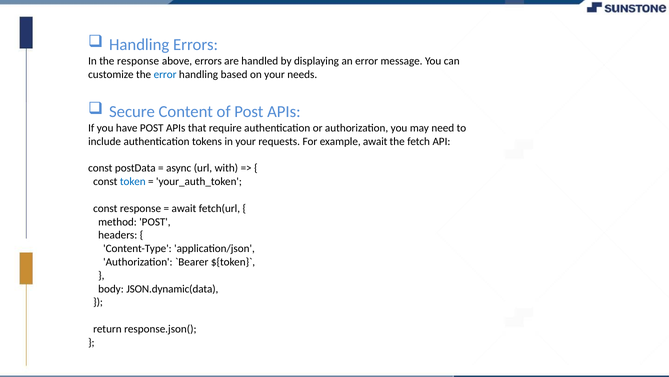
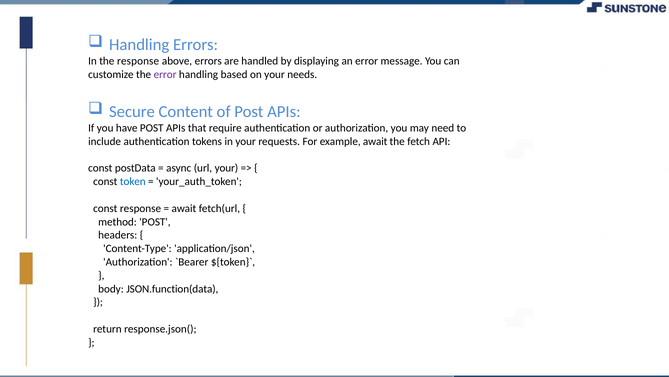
error colour: blue -> purple (165, 74)
url with: with -> your (226, 168)
JSON.dynamic(data: JSON.dynamic(data -> JSON.function(data (172, 288)
